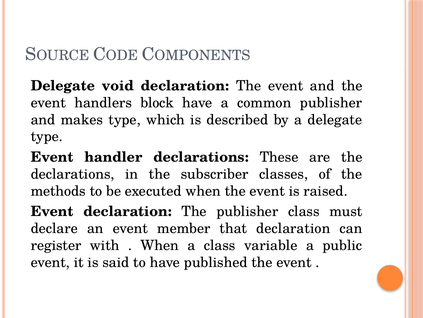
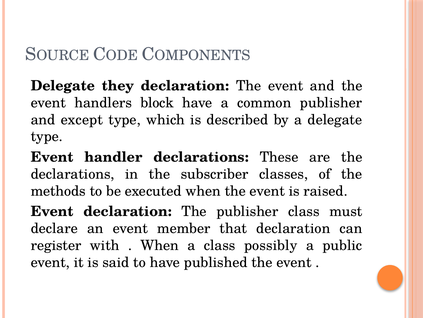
void: void -> they (118, 86)
makes: makes -> except (82, 119)
variable: variable -> possibly (271, 245)
